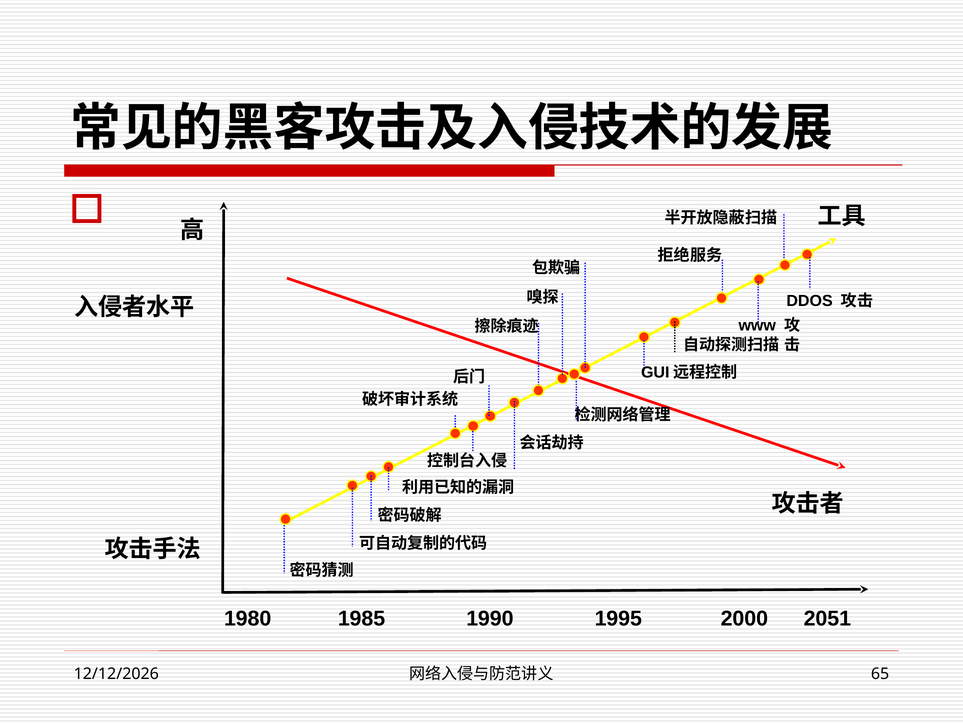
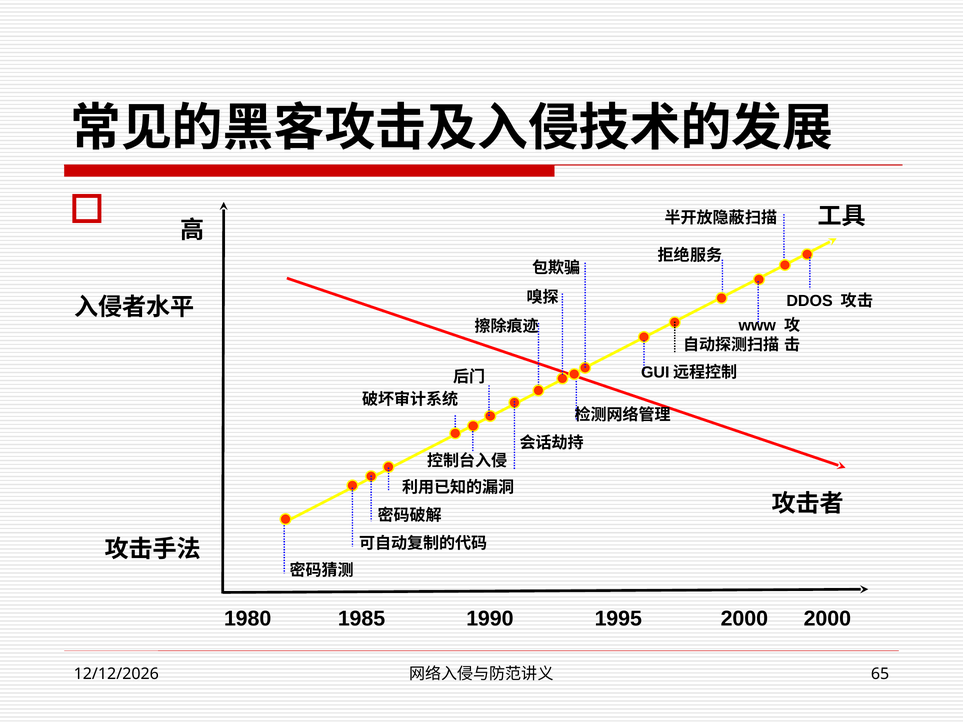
2051: 2051 -> 2000 (827, 618)
